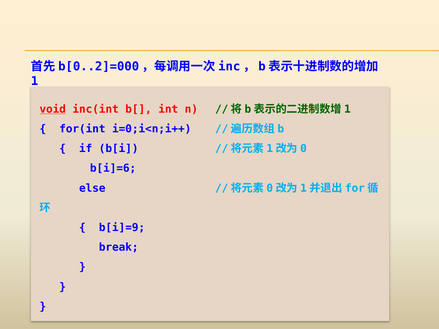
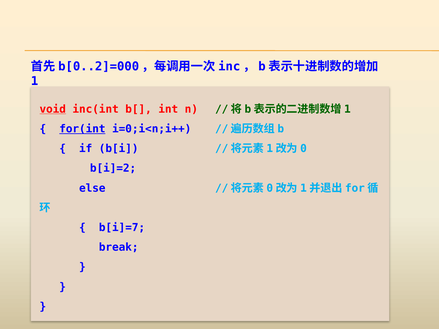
for(int underline: none -> present (82, 129)
b[i]=6: b[i]=6 -> b[i]=2 (113, 168)
b[i]=9: b[i]=9 -> b[i]=7 (122, 228)
